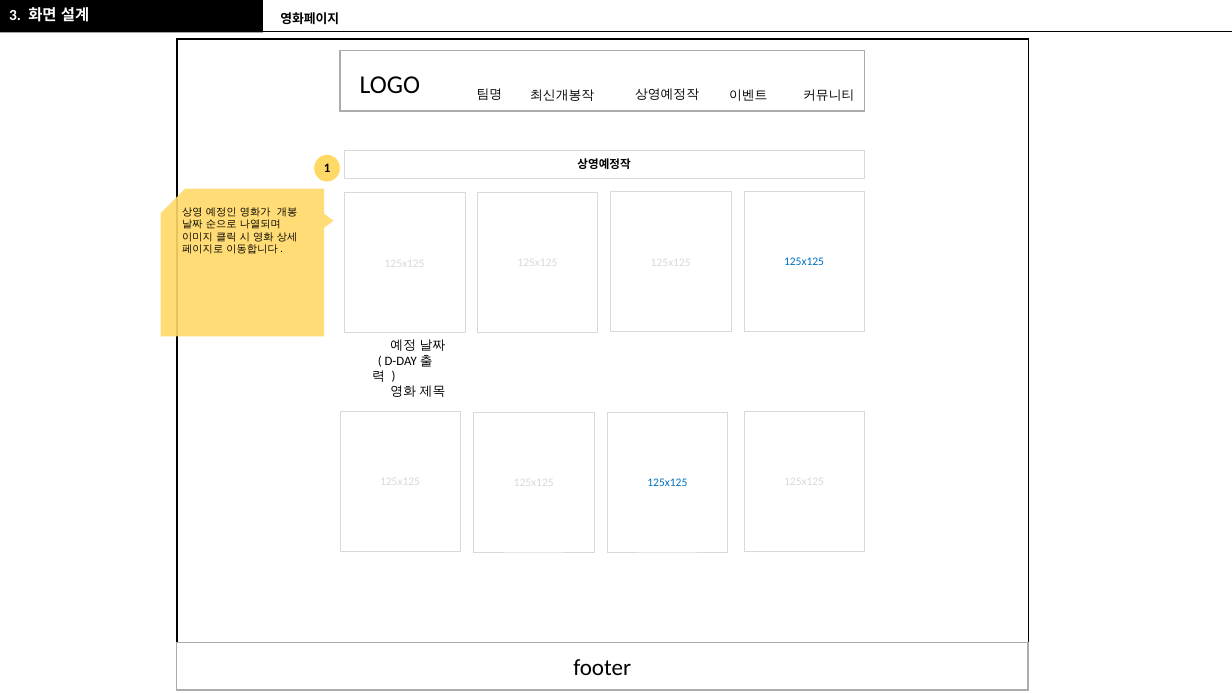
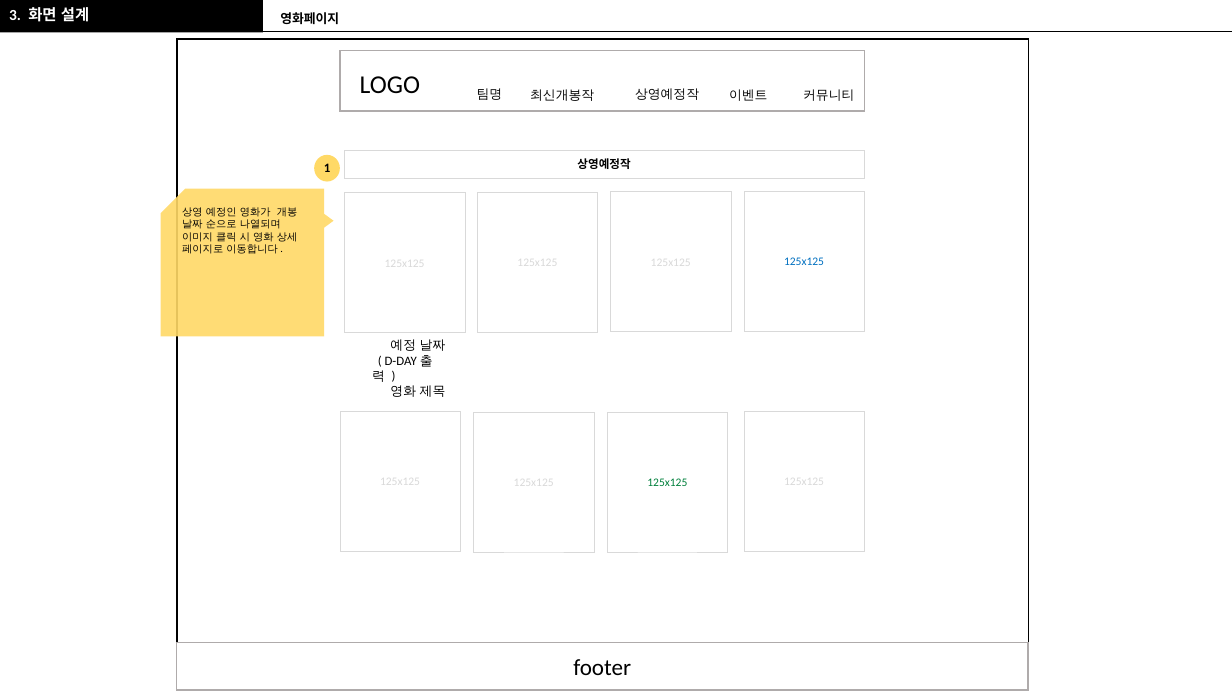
125x125 colour: blue -> green (667, 483)
